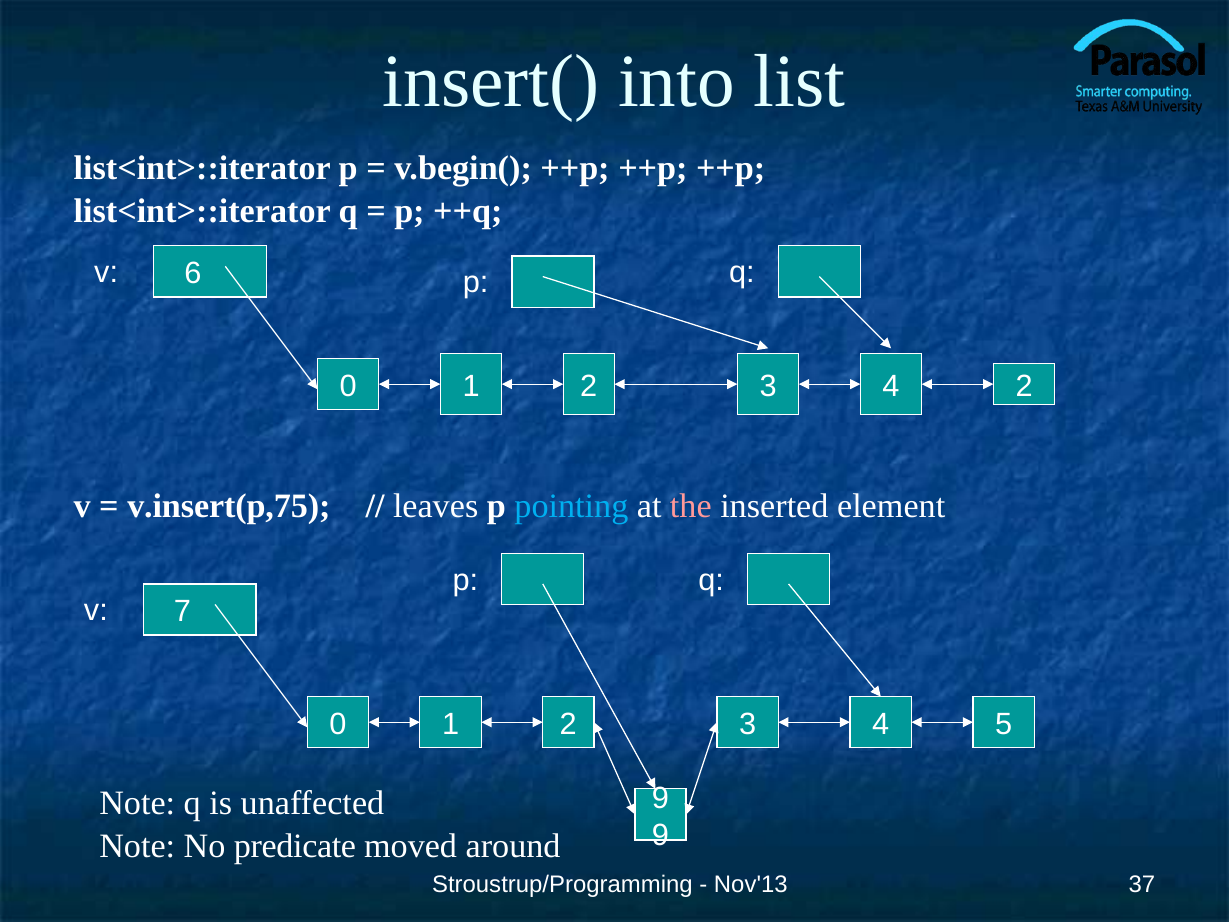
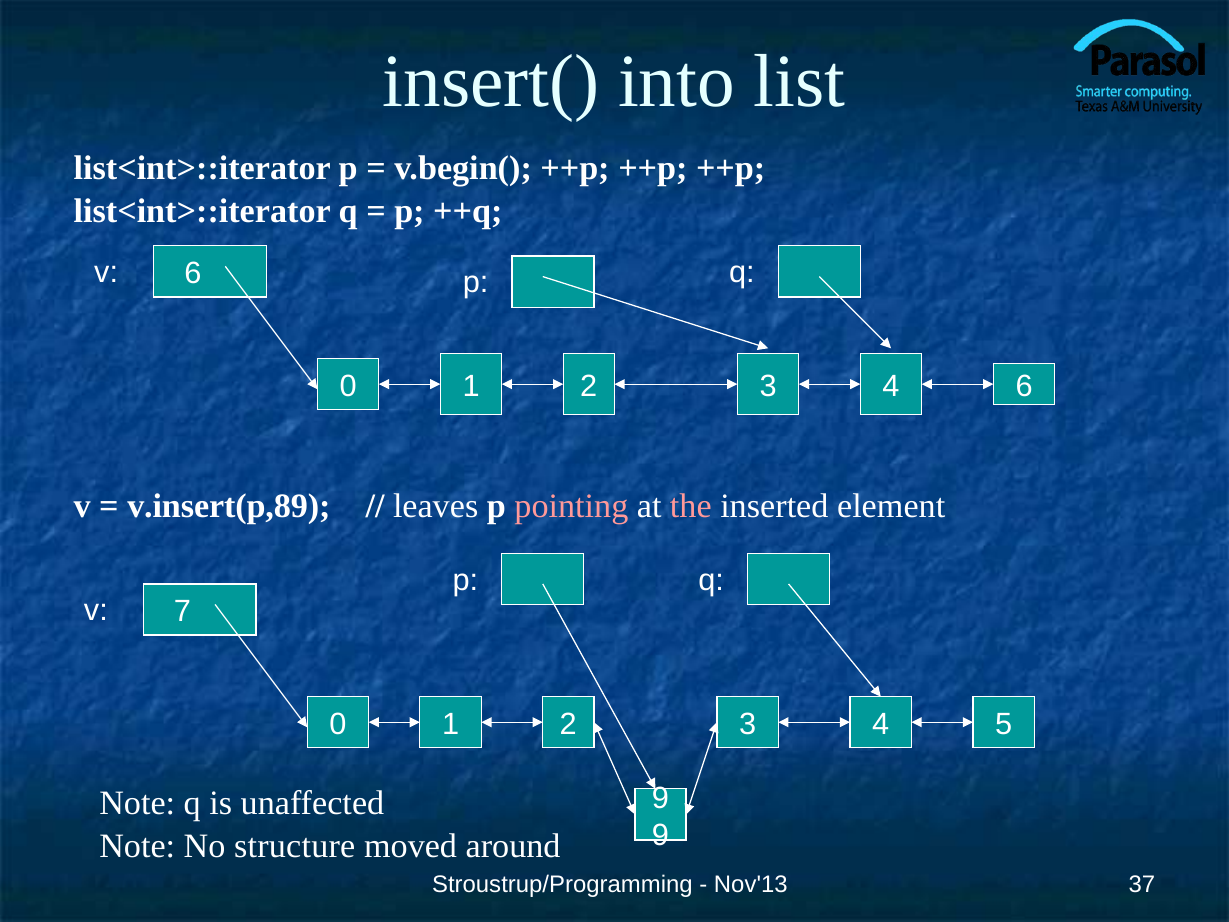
4 2: 2 -> 6 (1024, 386)
v.insert(p,75: v.insert(p,75 -> v.insert(p,89 (229, 506)
pointing colour: light blue -> pink (571, 506)
predicate: predicate -> structure (295, 846)
